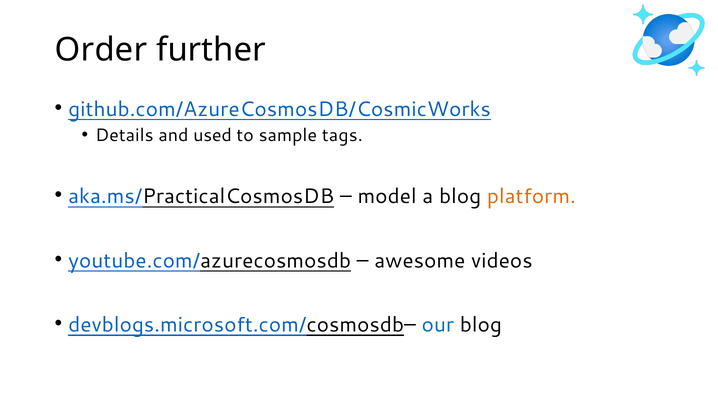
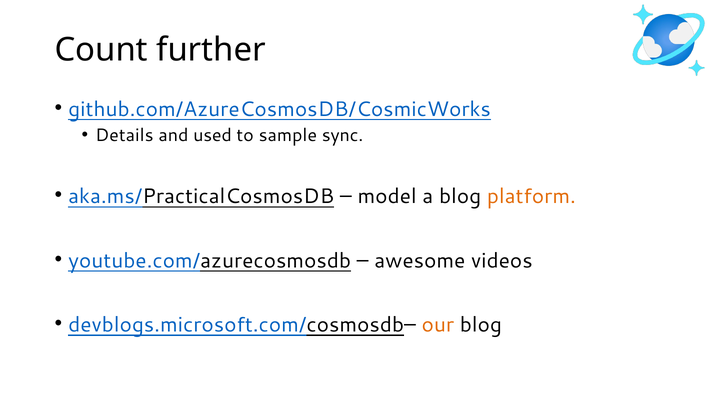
Order: Order -> Count (101, 50)
tags: tags -> sync (343, 135)
our colour: blue -> orange (438, 325)
